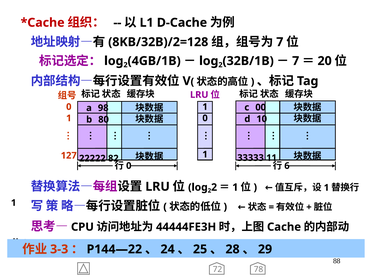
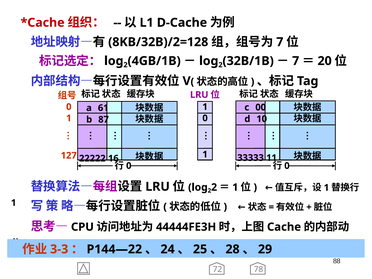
98: 98 -> 61 (103, 108)
80: 80 -> 87 (104, 120)
82: 82 -> 16 (113, 158)
6: 6 -> 0 (287, 166)
